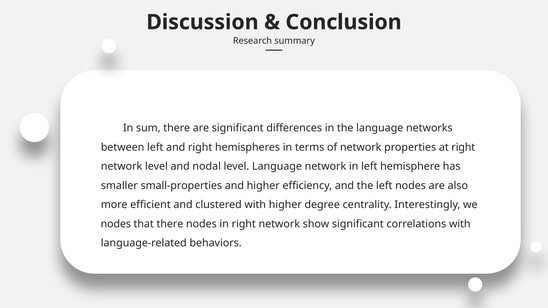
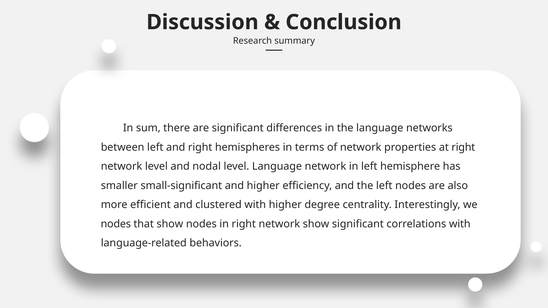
small-properties: small-properties -> small-significant (181, 186)
that there: there -> show (170, 224)
